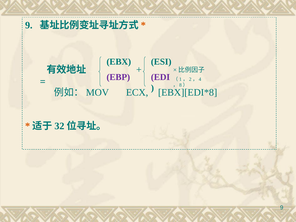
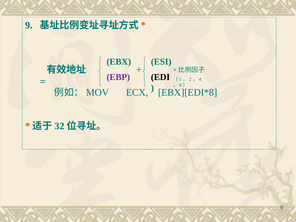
EDI colour: purple -> black (160, 77)
